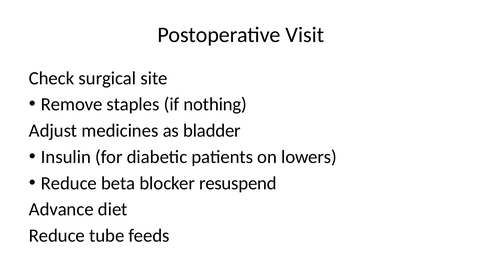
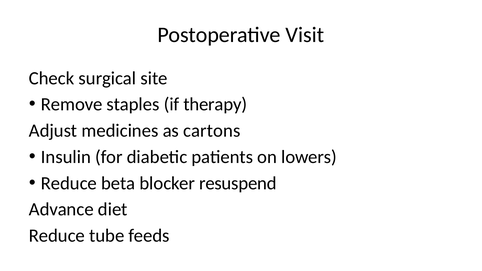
nothing: nothing -> therapy (215, 105)
bladder: bladder -> cartons (212, 131)
